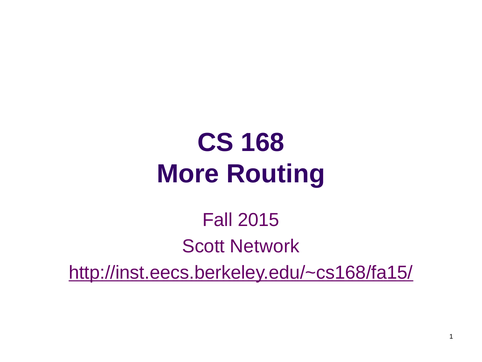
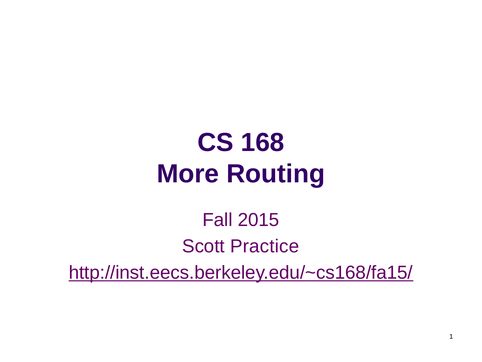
Network: Network -> Practice (265, 246)
